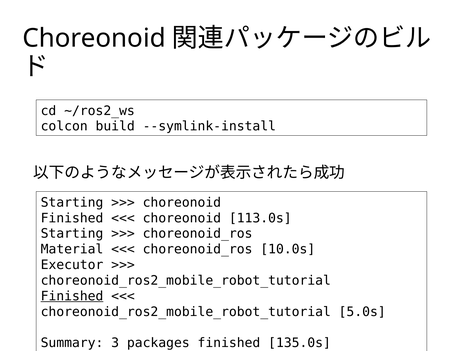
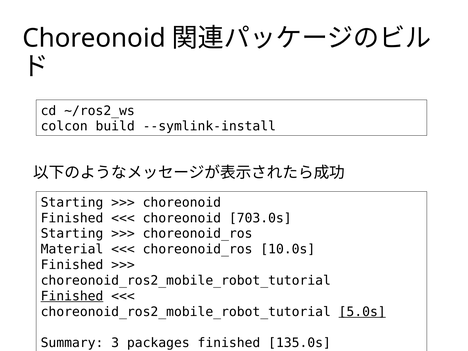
113.0s: 113.0s -> 703.0s (260, 218)
Executor: Executor -> Finished (72, 265)
5.0s underline: none -> present (362, 312)
